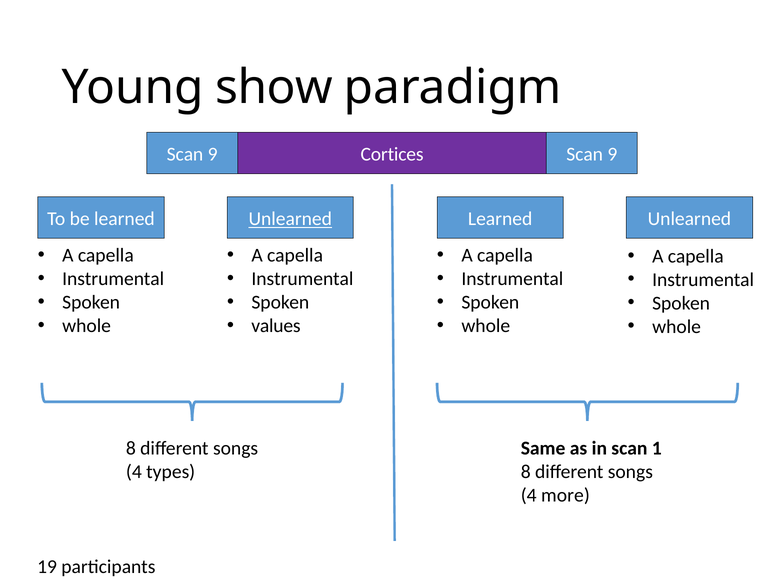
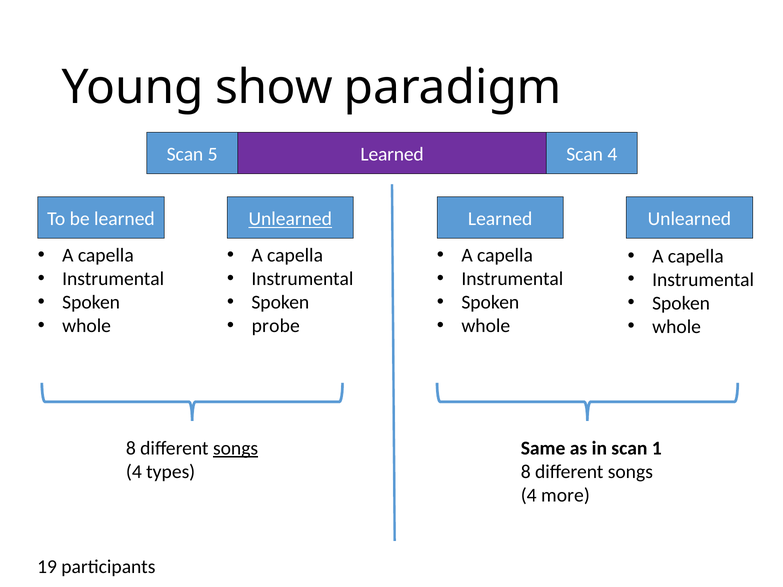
9: 9 -> 5 (213, 155)
Cortices: Cortices -> Learned (392, 155)
9: 9 -> 4 (612, 155)
values: values -> probe (276, 326)
songs underline: none -> present (236, 449)
